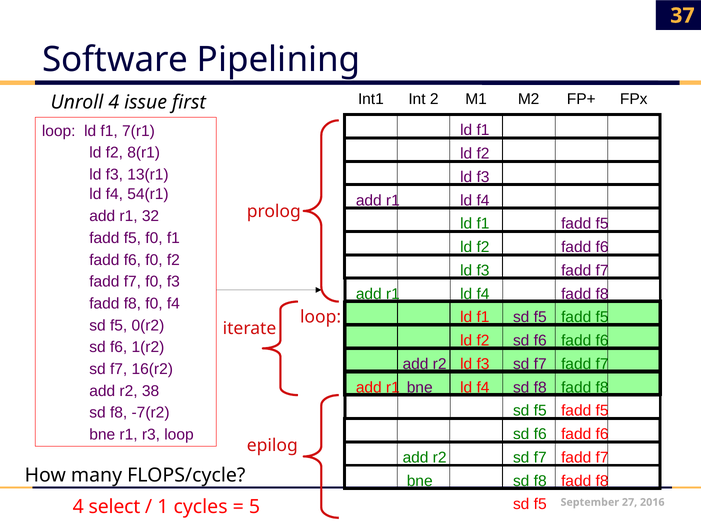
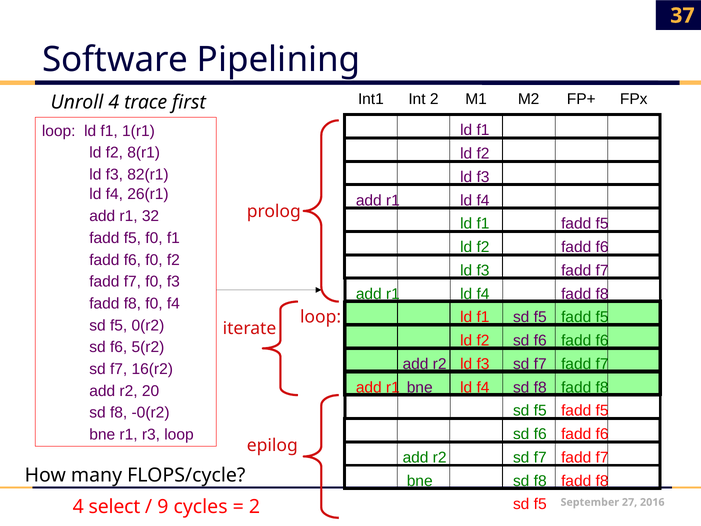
issue: issue -> trace (146, 102)
7(r1: 7(r1 -> 1(r1 (138, 131)
13(r1: 13(r1 -> 82(r1 (148, 175)
54(r1: 54(r1 -> 26(r1 (148, 194)
1(r2: 1(r2 -> 5(r2 (148, 347)
38: 38 -> 20 (151, 391)
-7(r2: -7(r2 -> -0(r2 (151, 412)
1: 1 -> 9 (163, 506)
5: 5 -> 2 (254, 506)
